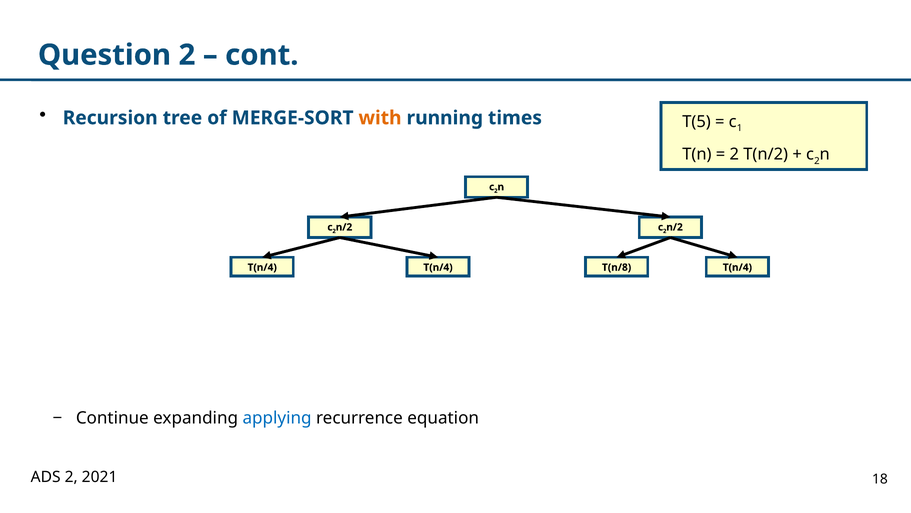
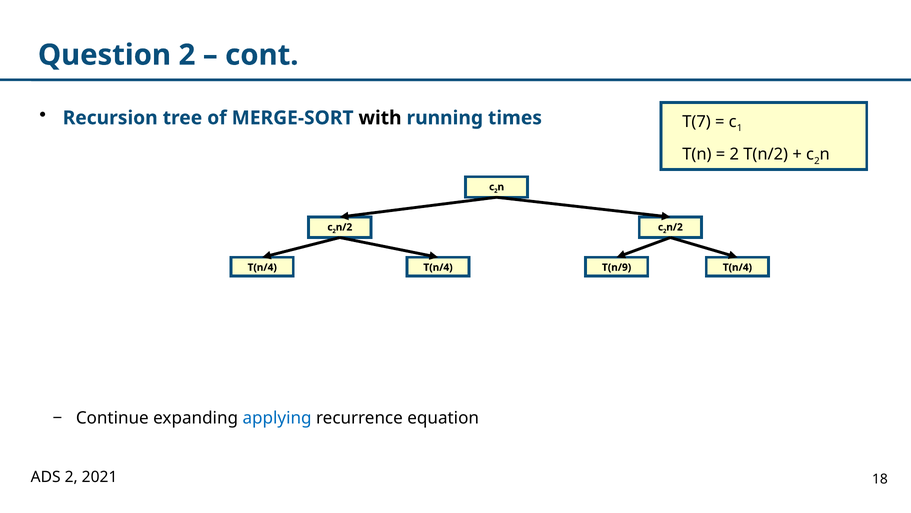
with colour: orange -> black (380, 118)
T(5: T(5 -> T(7 (697, 121)
T(n/8: T(n/8 -> T(n/9 (617, 267)
